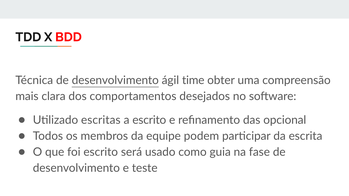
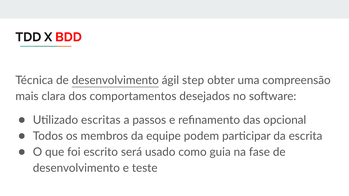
time: time -> step (193, 80)
a escrito: escrito -> passos (149, 120)
